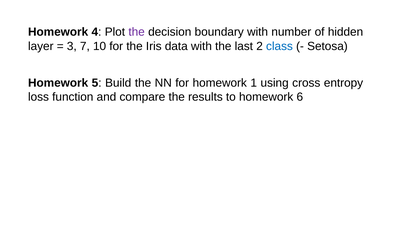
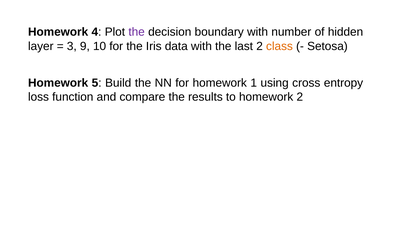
7: 7 -> 9 (85, 46)
class colour: blue -> orange (279, 46)
homework 6: 6 -> 2 (300, 97)
